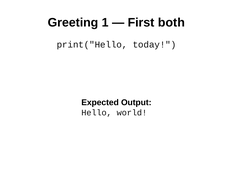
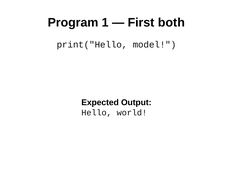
Greeting: Greeting -> Program (73, 22)
today: today -> model (154, 44)
